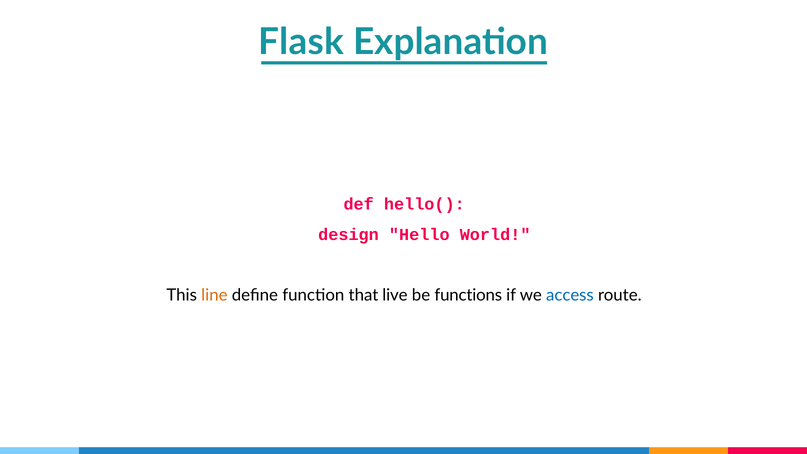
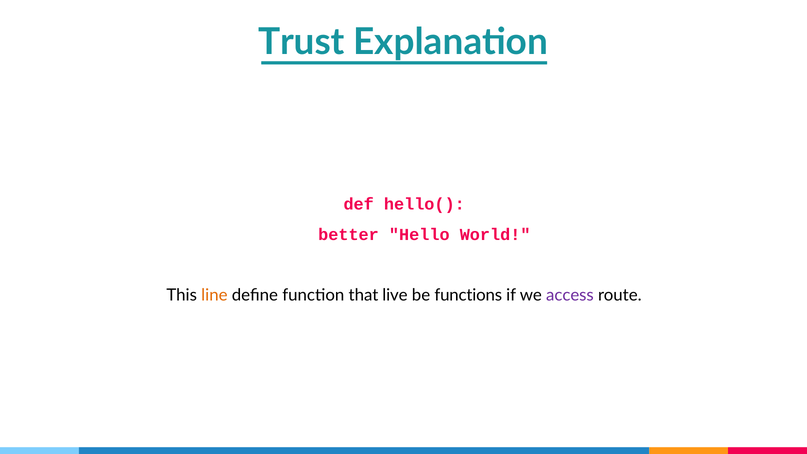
Flask: Flask -> Trust (301, 42)
design: design -> better (349, 235)
access colour: blue -> purple (570, 295)
